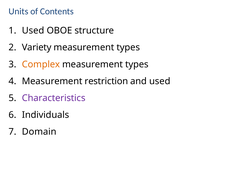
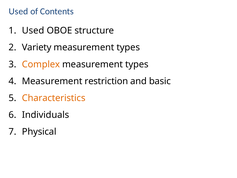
Units: Units -> Used (18, 11)
and used: used -> basic (160, 81)
Characteristics colour: purple -> orange (54, 98)
Domain: Domain -> Physical (39, 132)
